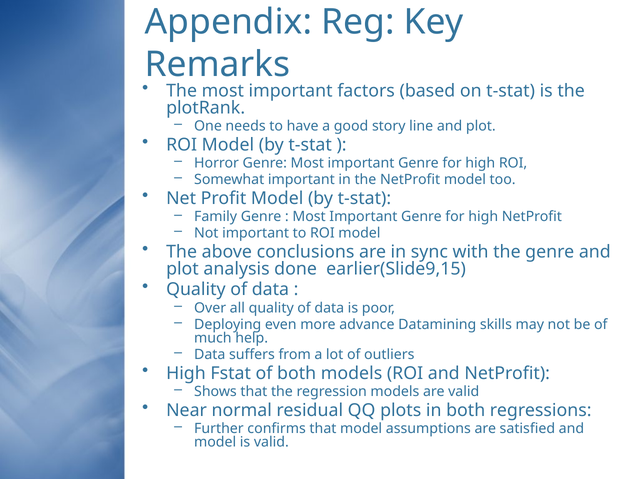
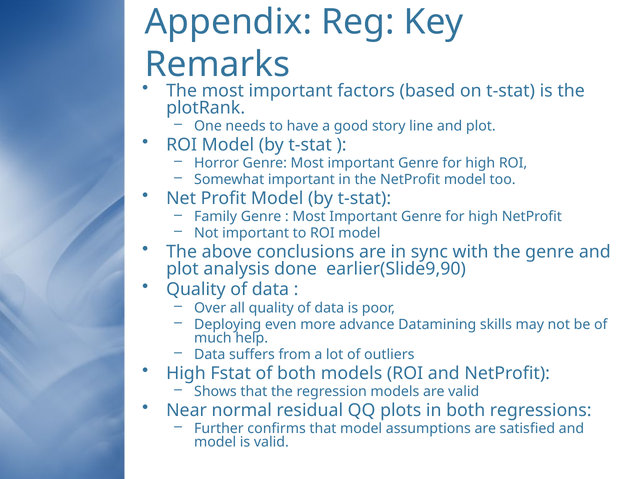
earlier(Slide9,15: earlier(Slide9,15 -> earlier(Slide9,90 (396, 269)
